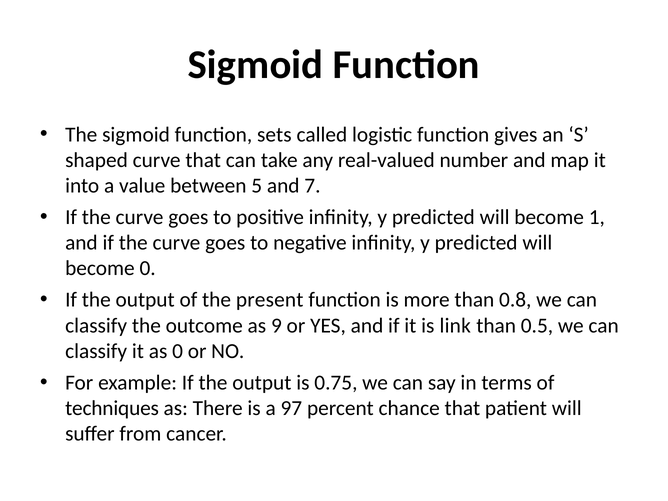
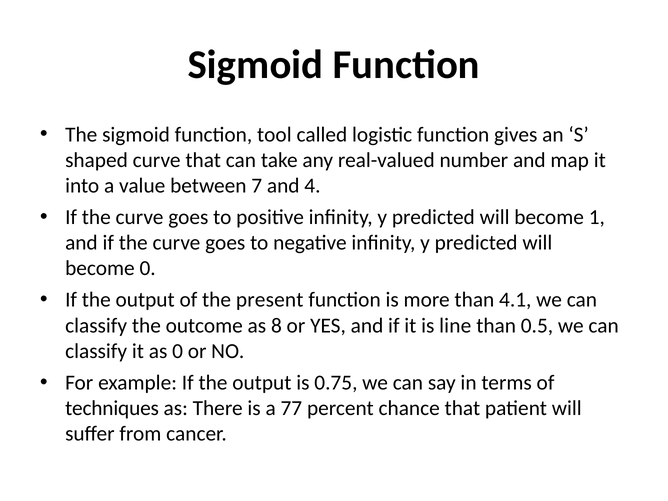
sets: sets -> tool (274, 135)
5: 5 -> 7 (257, 186)
7: 7 -> 4 (312, 186)
0.8: 0.8 -> 4.1 (515, 300)
9: 9 -> 8 (276, 326)
link: link -> line (455, 326)
97: 97 -> 77 (291, 408)
